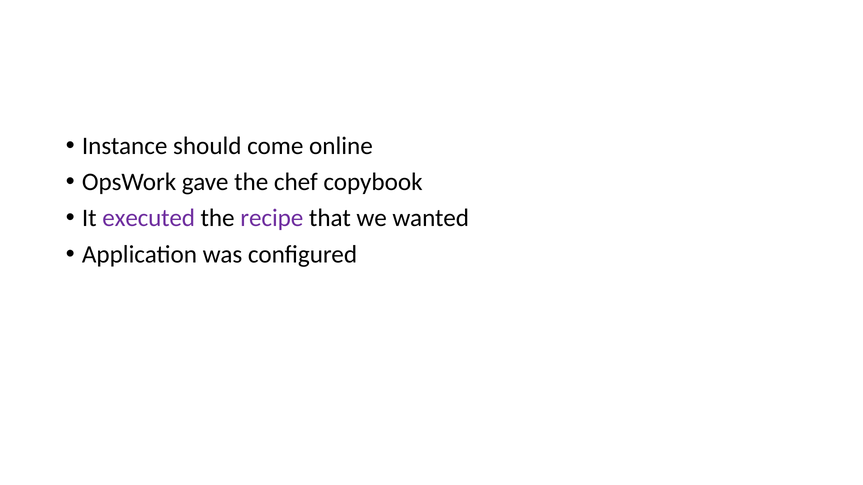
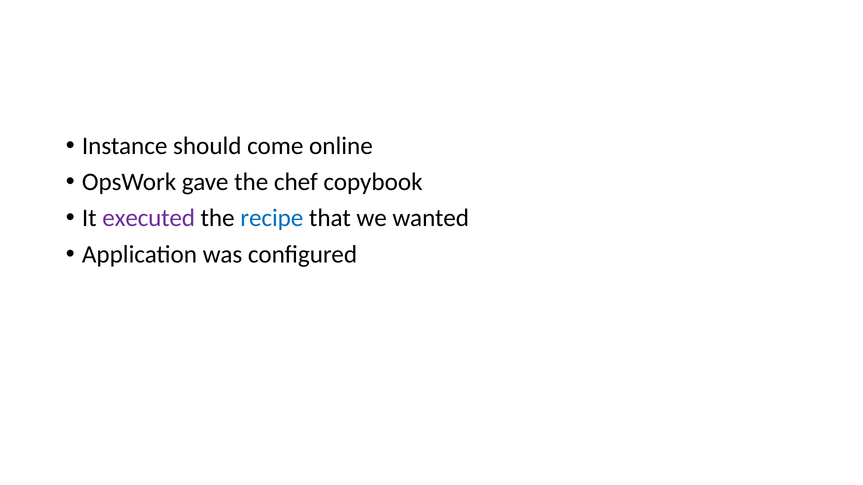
recipe colour: purple -> blue (272, 218)
